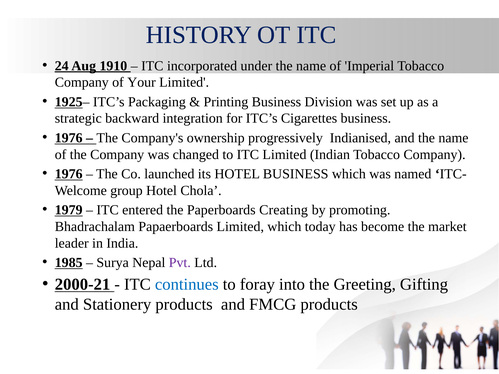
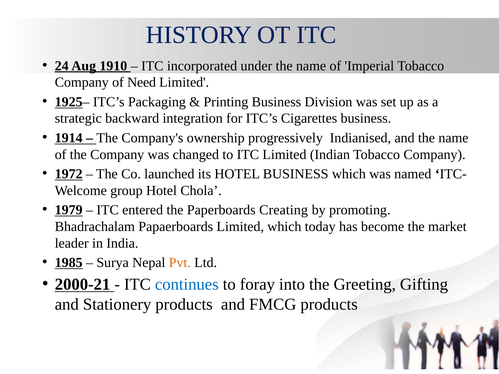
Your: Your -> Need (142, 82)
1976: 1976 -> 1914 (69, 138)
1976: 1976 -> 1972 (69, 174)
Pvt colour: purple -> orange (180, 263)
